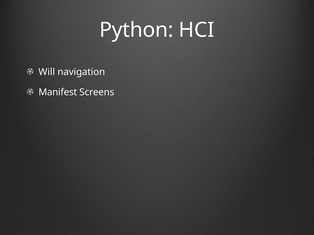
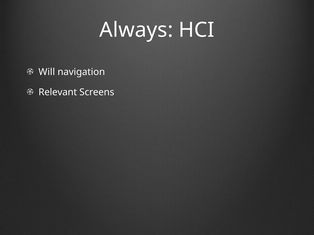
Python: Python -> Always (136, 30)
Manifest: Manifest -> Relevant (58, 92)
